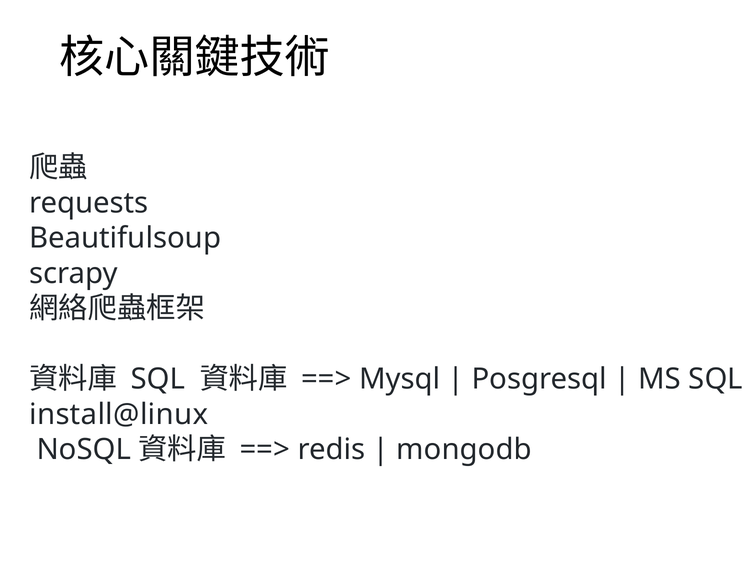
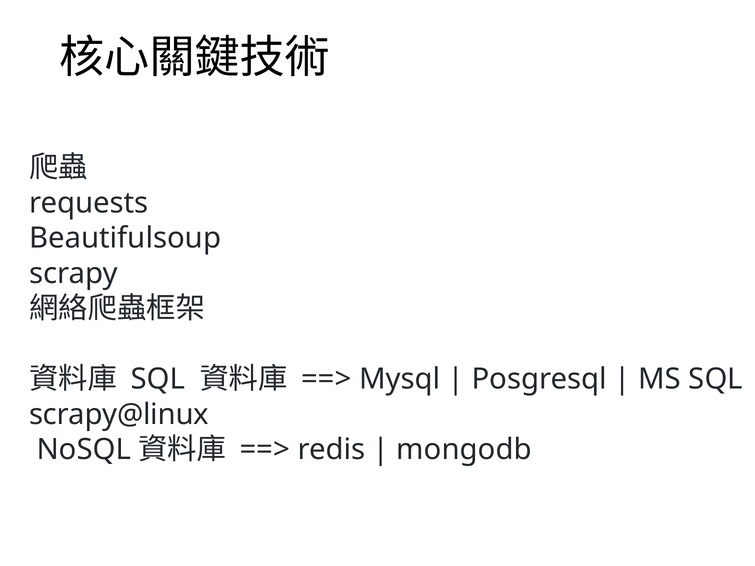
install@linux: install@linux -> scrapy@linux (119, 415)
